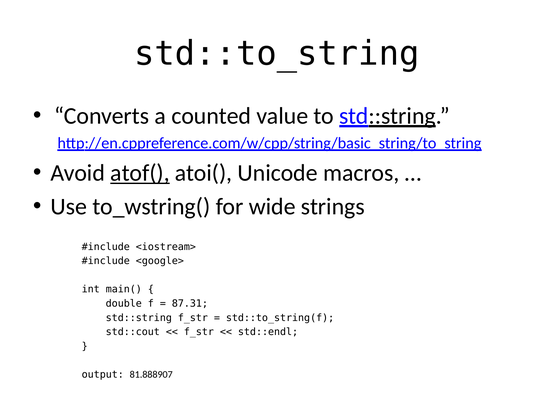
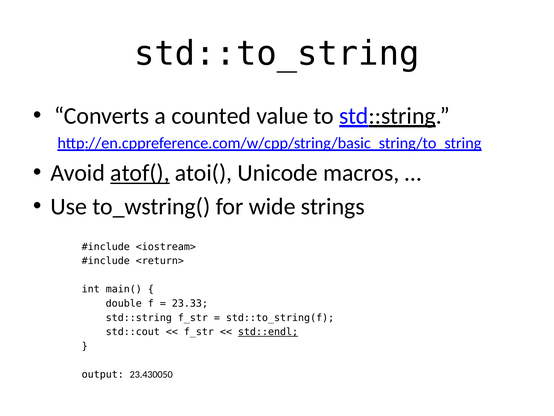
<google>: <google> -> <return> (160, 261)
87.31: 87.31 -> 23.33 (190, 303)
std::endl underline: none -> present (268, 331)
81.888907: 81.888907 -> 23.430050 (151, 374)
